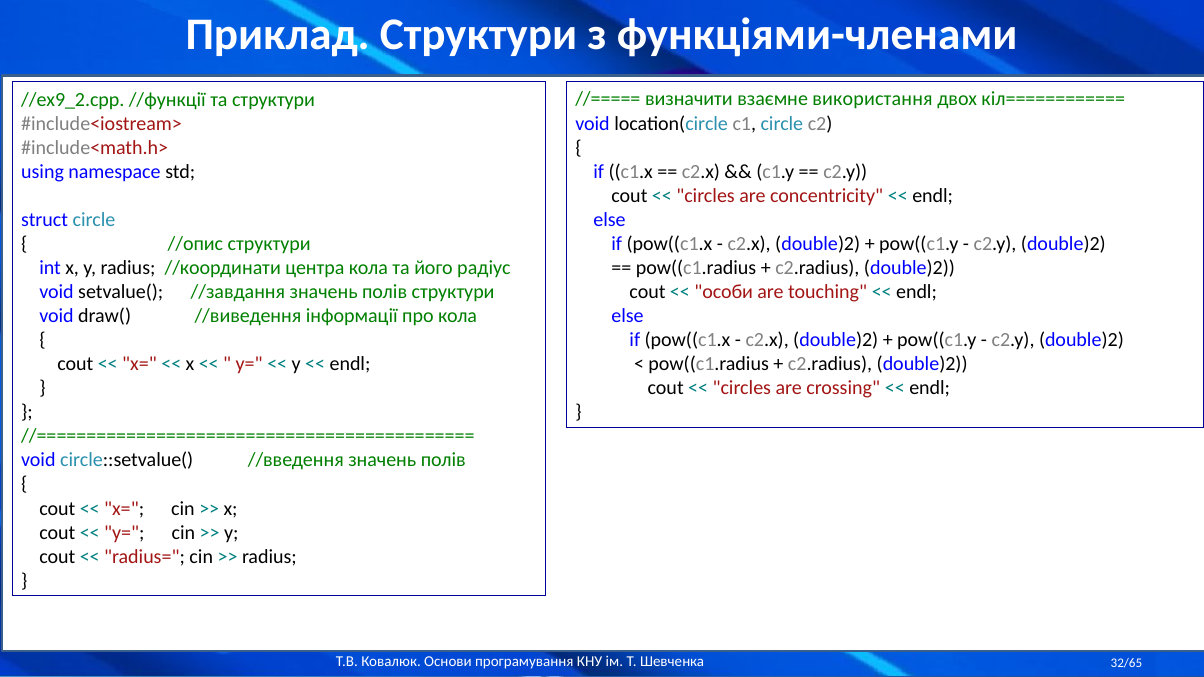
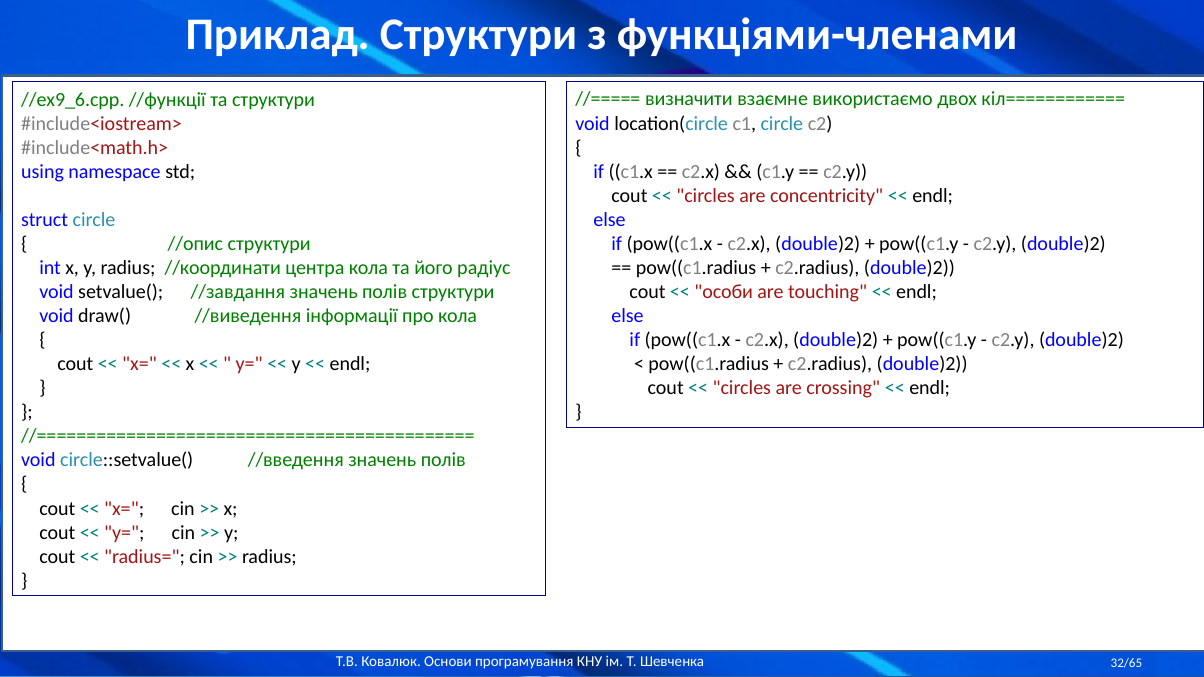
використання: використання -> використаємо (873, 99)
//ex9_2.cpp: //ex9_2.cpp -> //ex9_6.cpp (73, 99)
